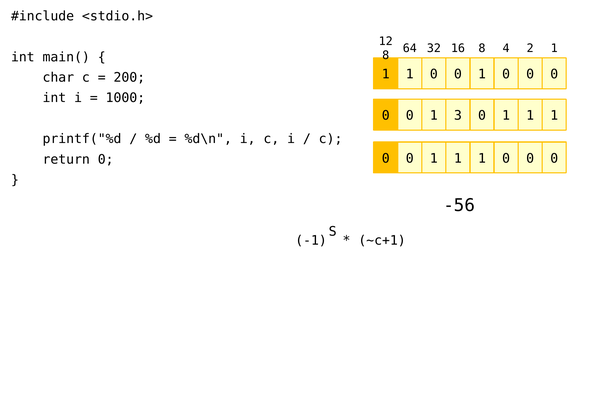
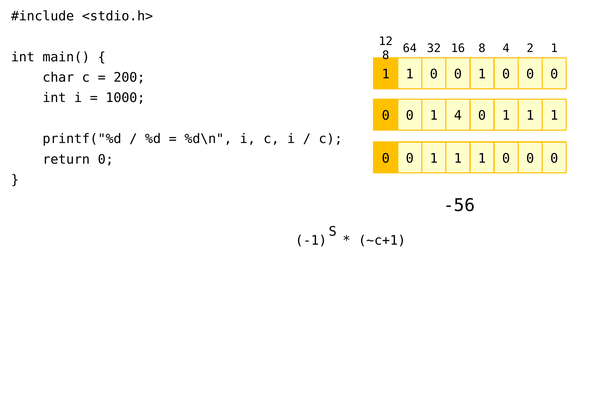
1 3: 3 -> 4 (458, 115)
